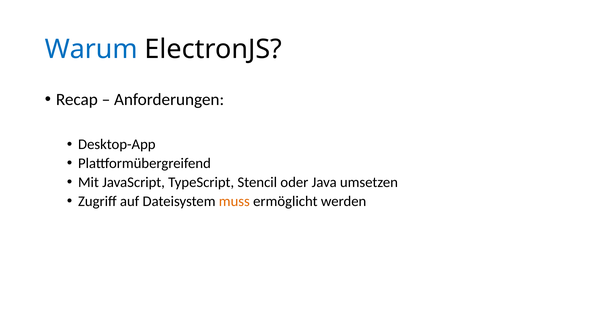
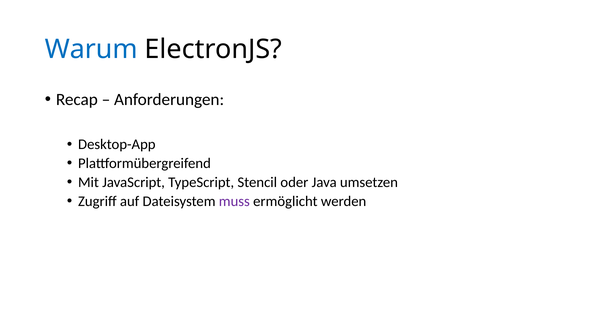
muss colour: orange -> purple (234, 201)
